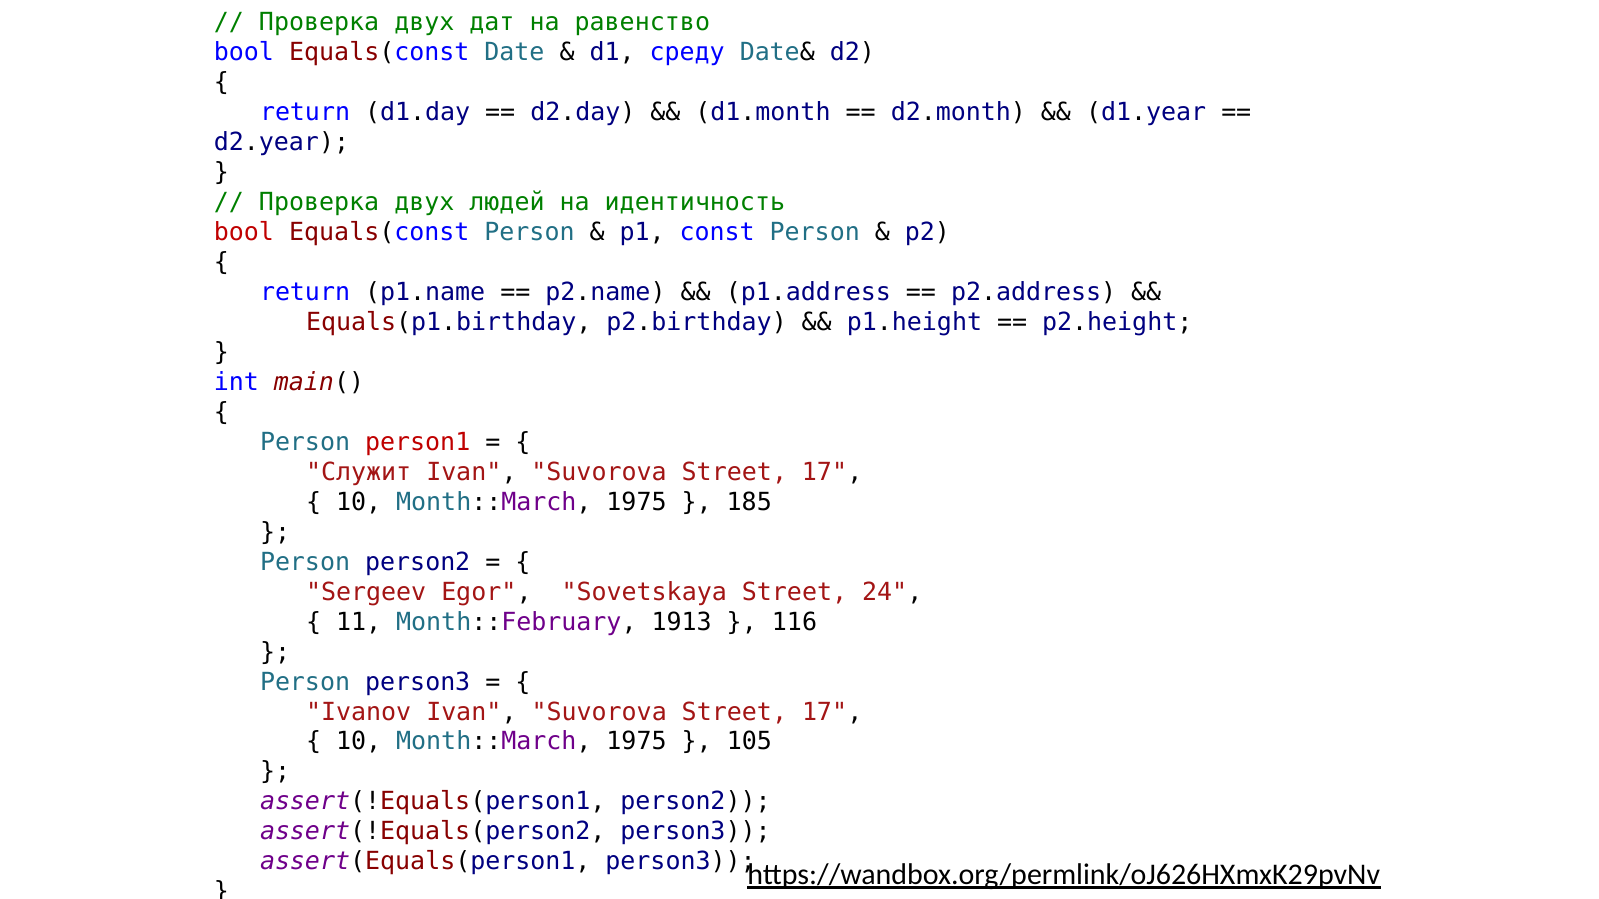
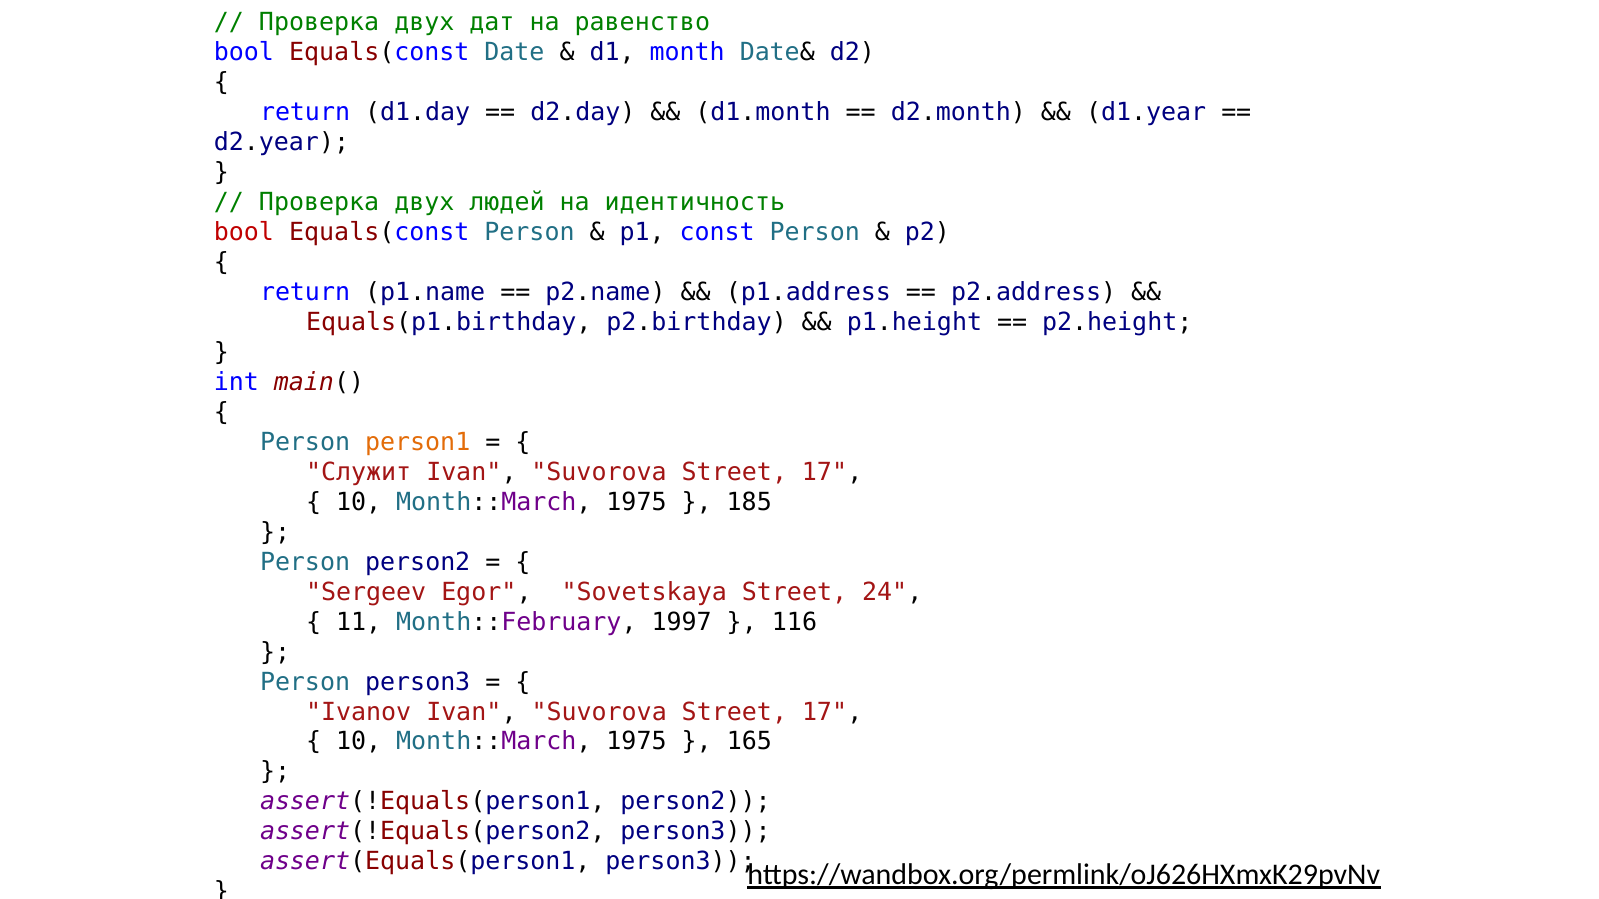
среду: среду -> month (687, 53)
person1 colour: red -> orange (418, 442)
1913: 1913 -> 1997 (682, 622)
105: 105 -> 165 (749, 742)
